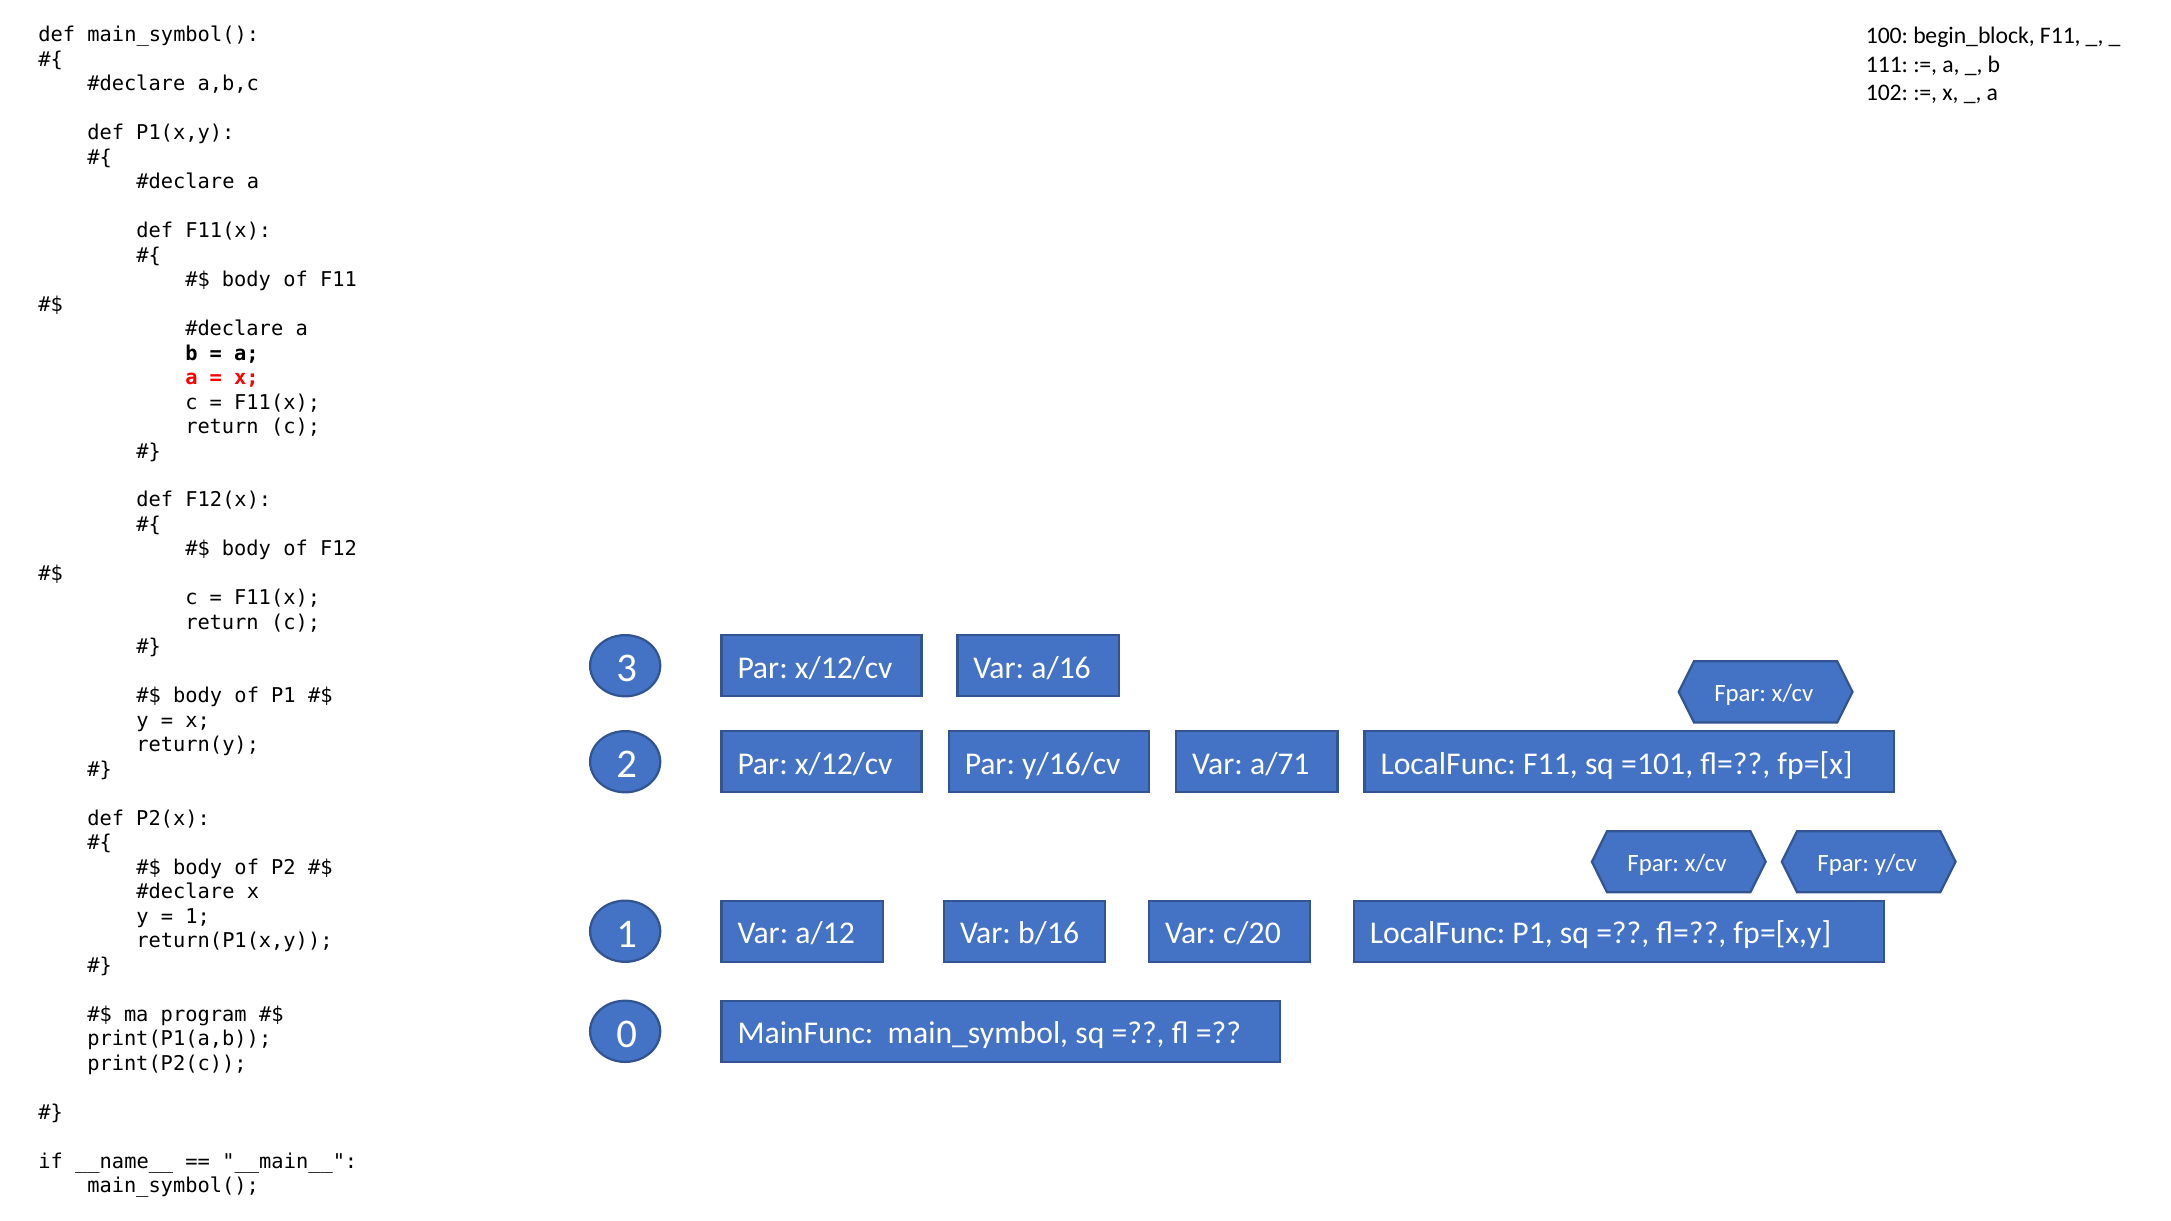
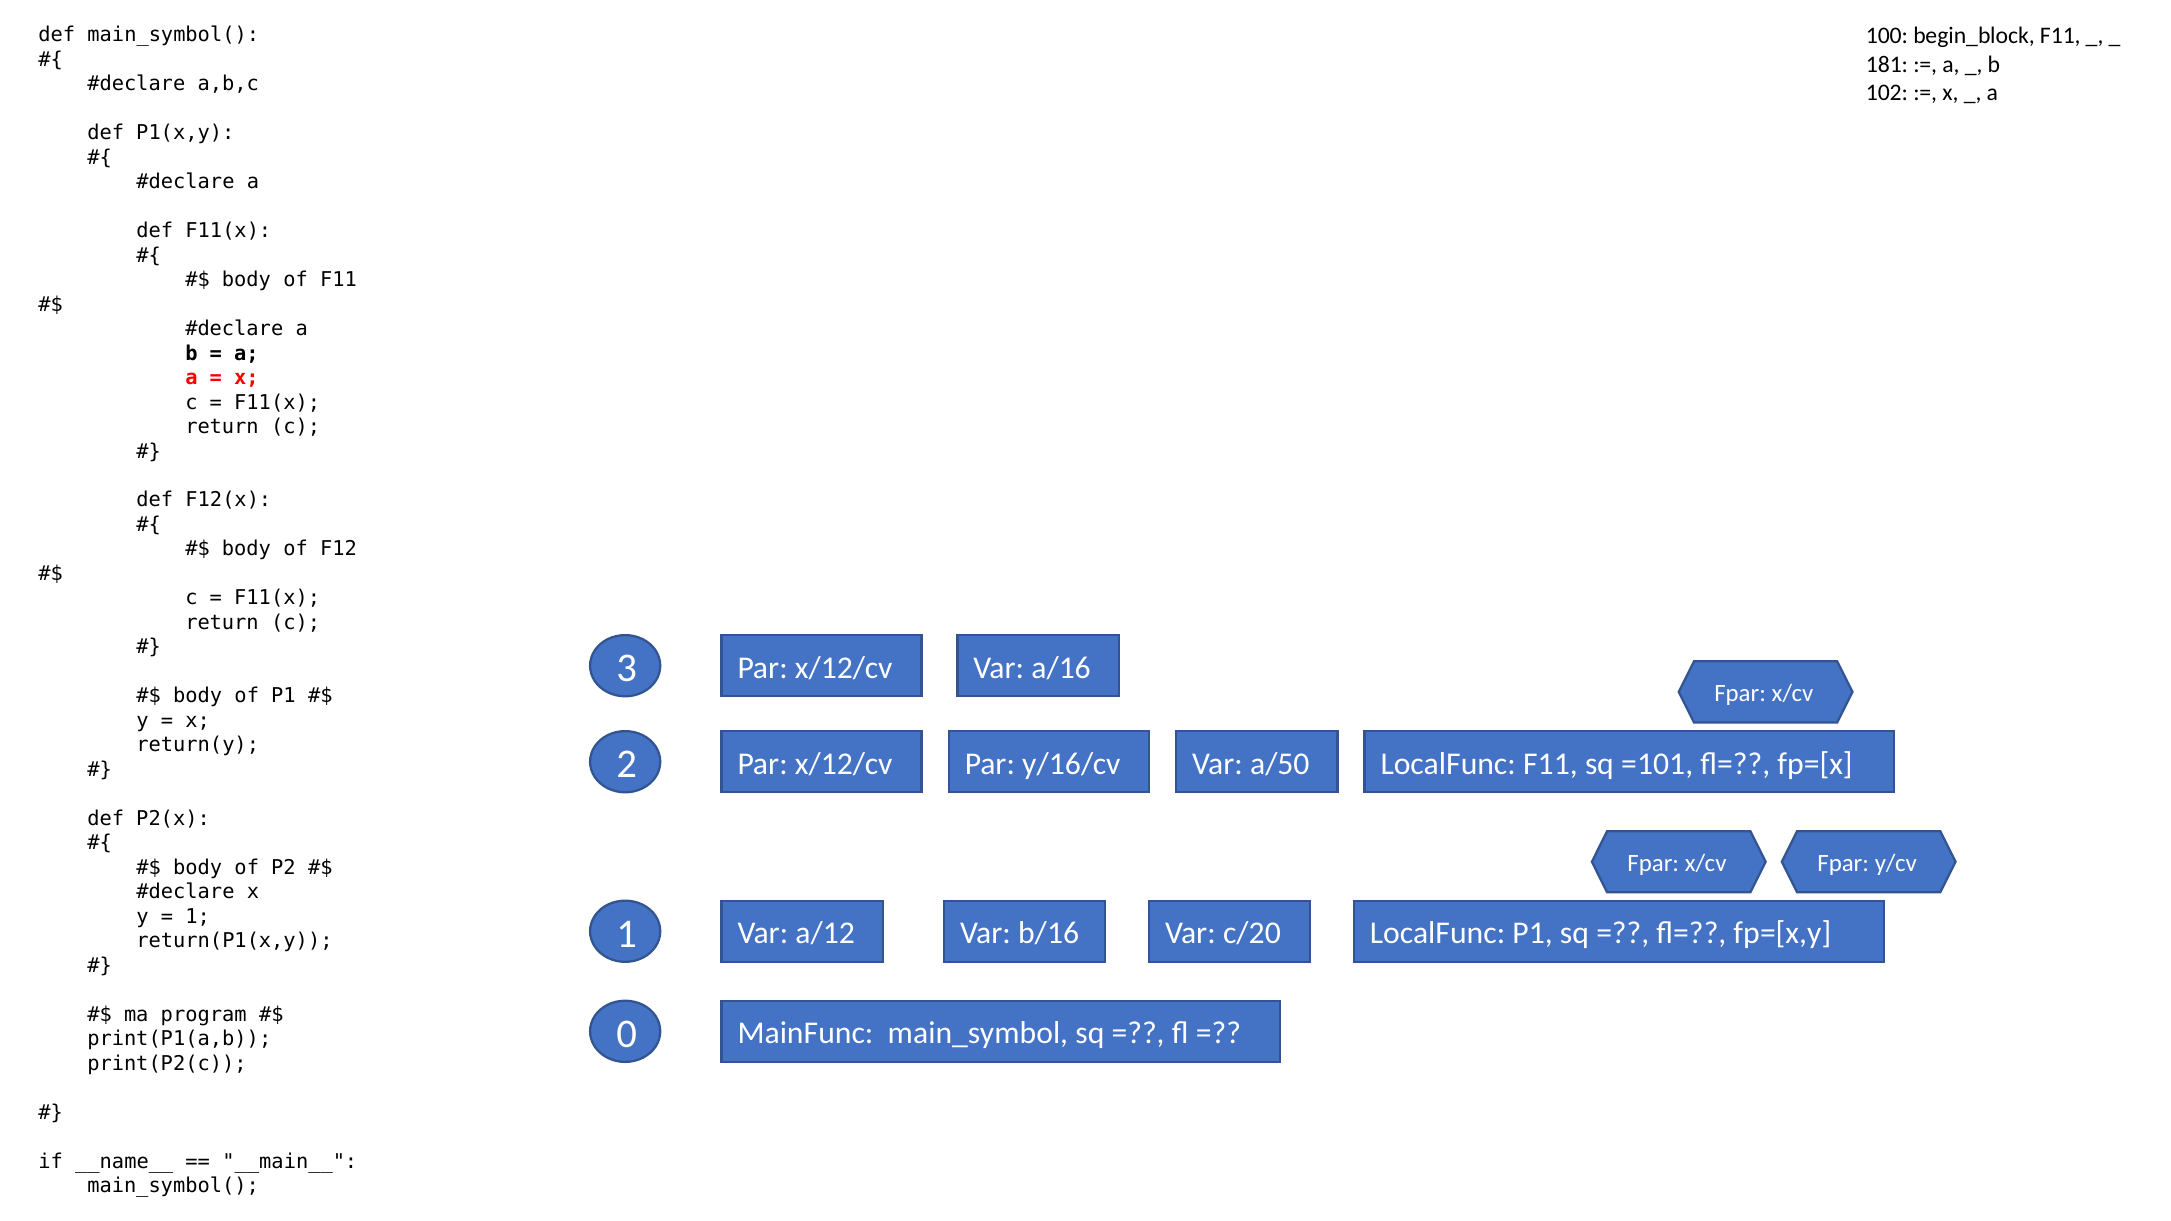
111: 111 -> 181 (1887, 64)
a/71: a/71 -> a/50 (1280, 764)
